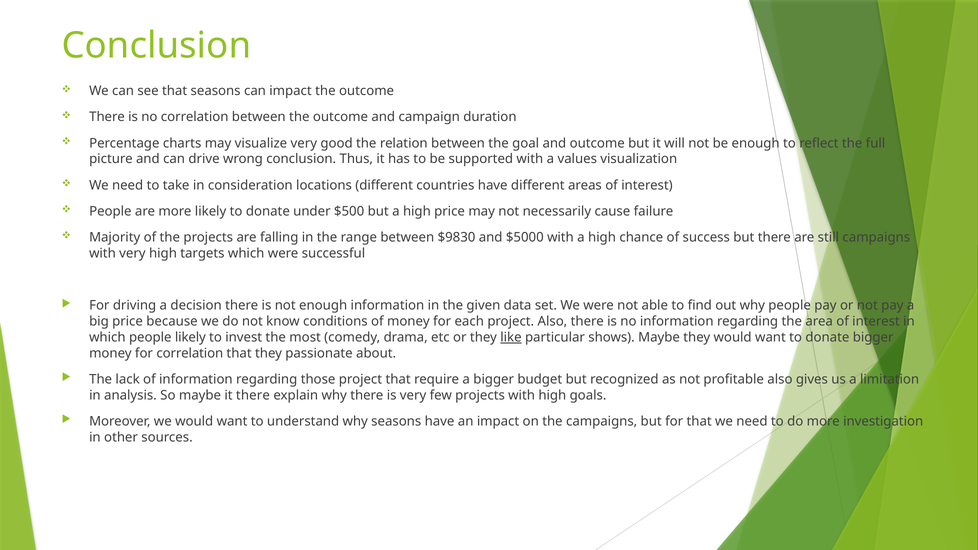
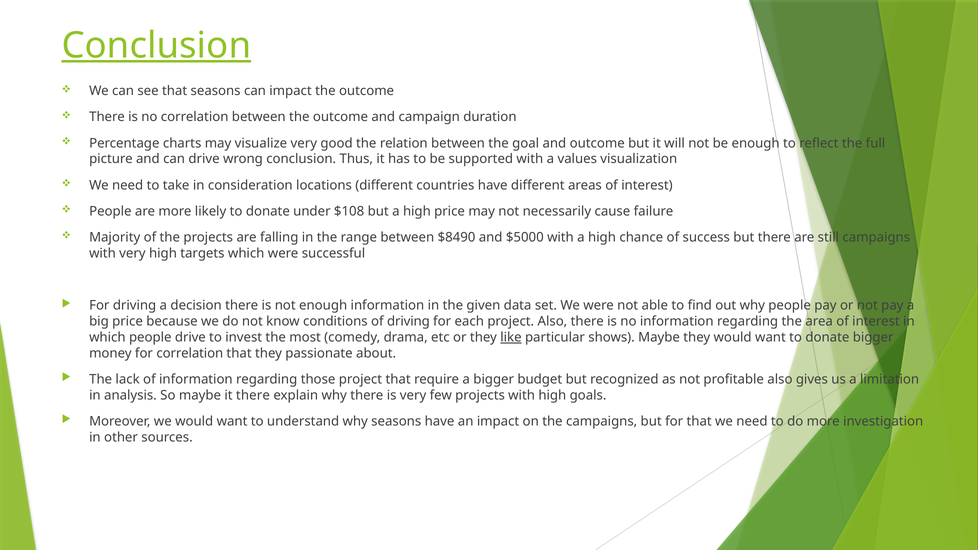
Conclusion underline: none -> present (156, 46)
$500: $500 -> $108 (349, 211)
$9830: $9830 -> $8490 (457, 237)
of money: money -> driving (408, 321)
people likely: likely -> drive (190, 337)
